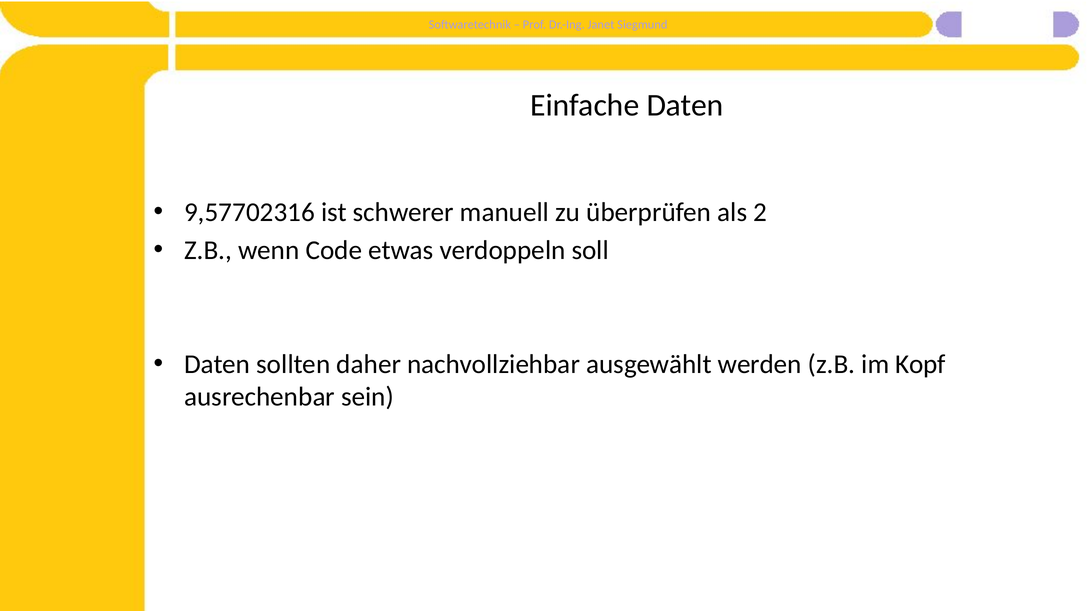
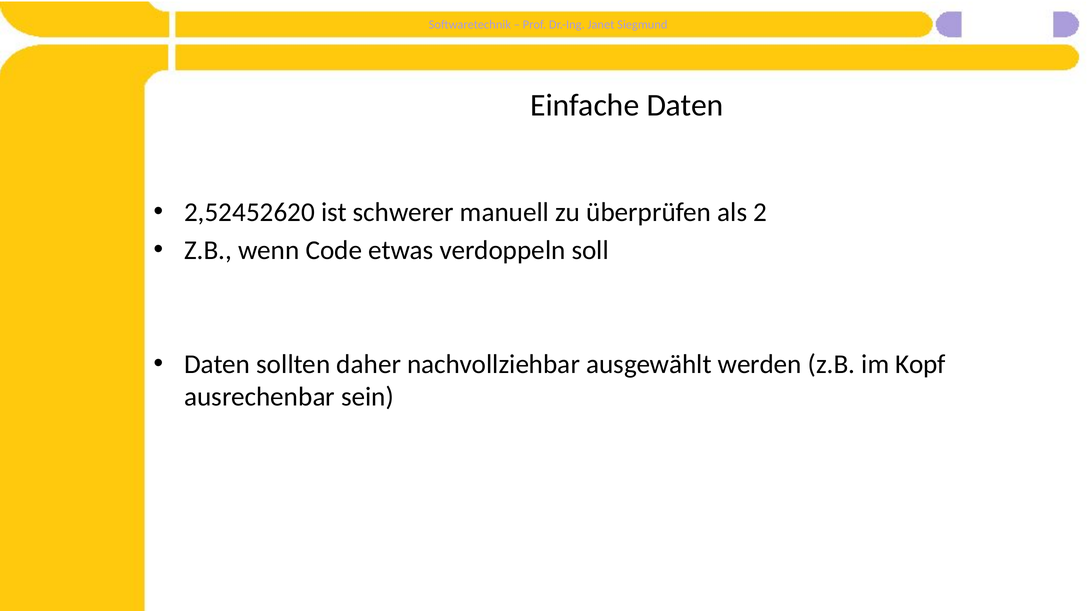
9,57702316: 9,57702316 -> 2,52452620 (250, 212)
